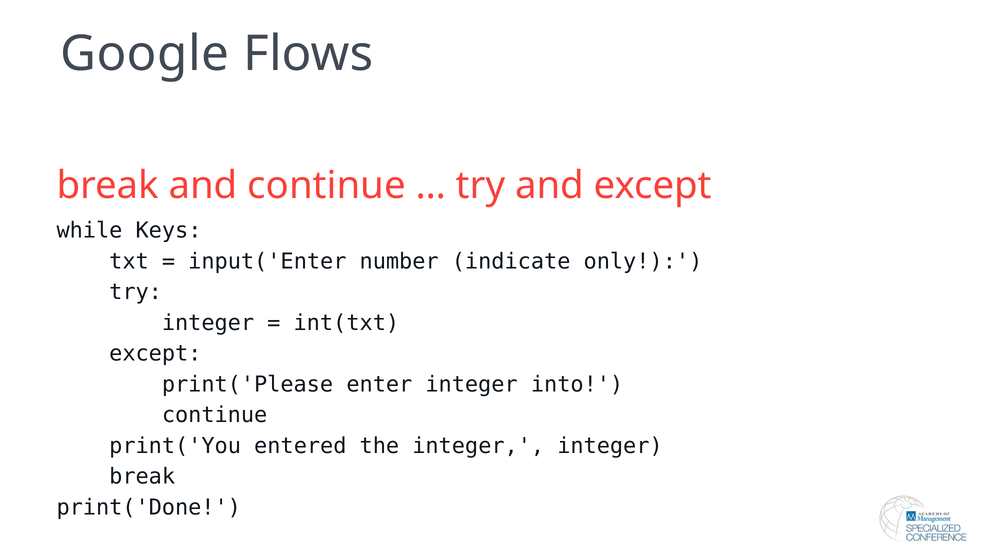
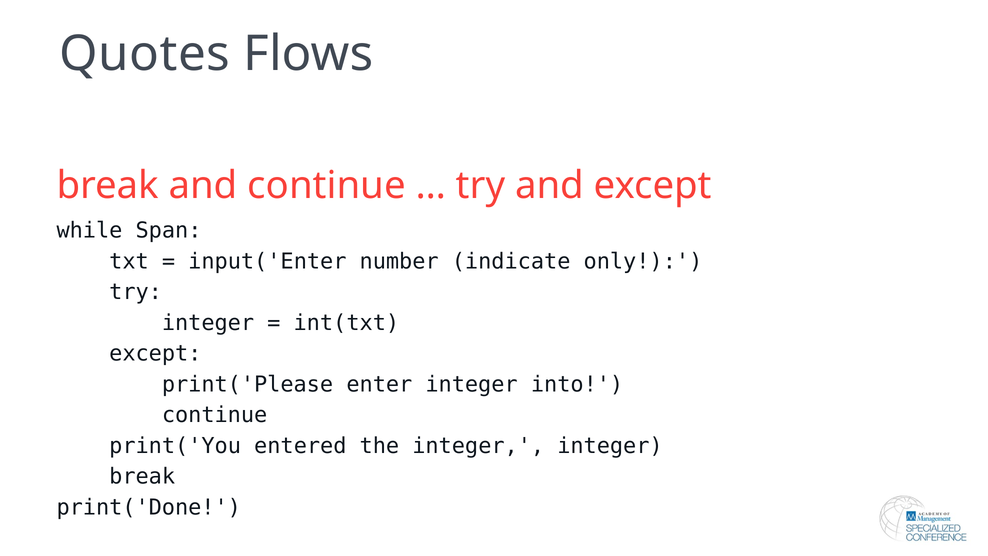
Google: Google -> Quotes (145, 54)
Keys: Keys -> Span (169, 231)
